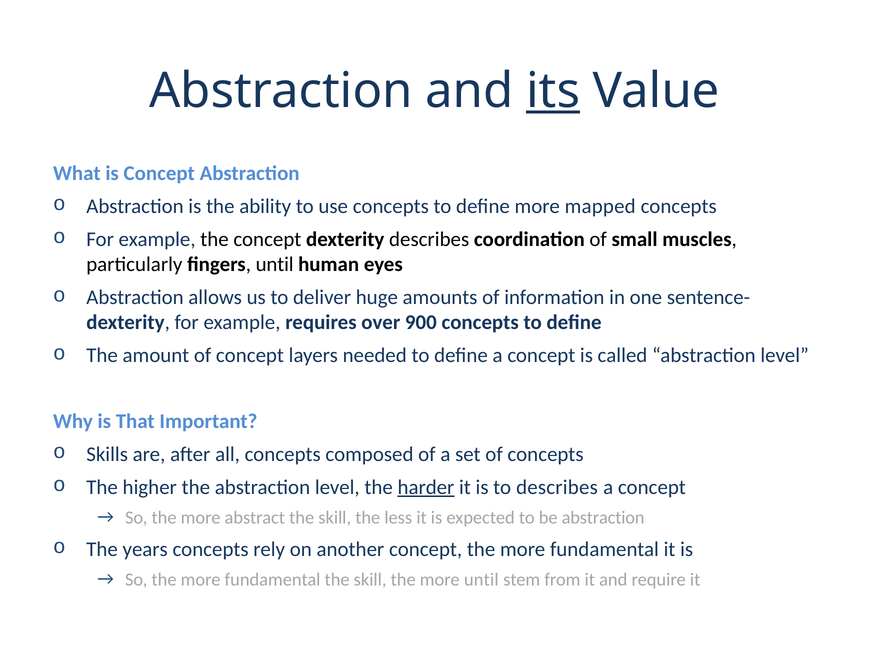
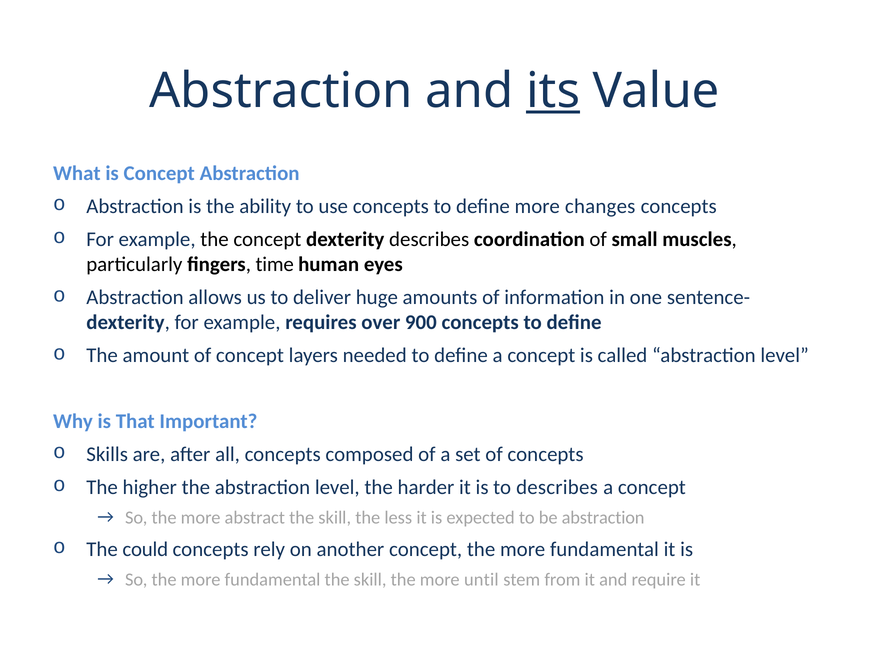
mapped: mapped -> changes (600, 206)
fingers until: until -> time (275, 264)
harder underline: present -> none (426, 487)
years: years -> could (145, 549)
